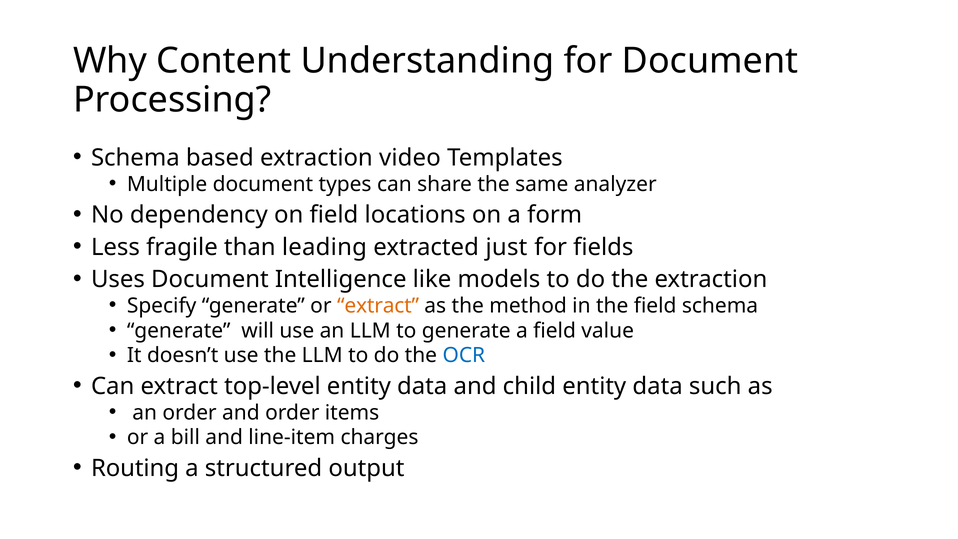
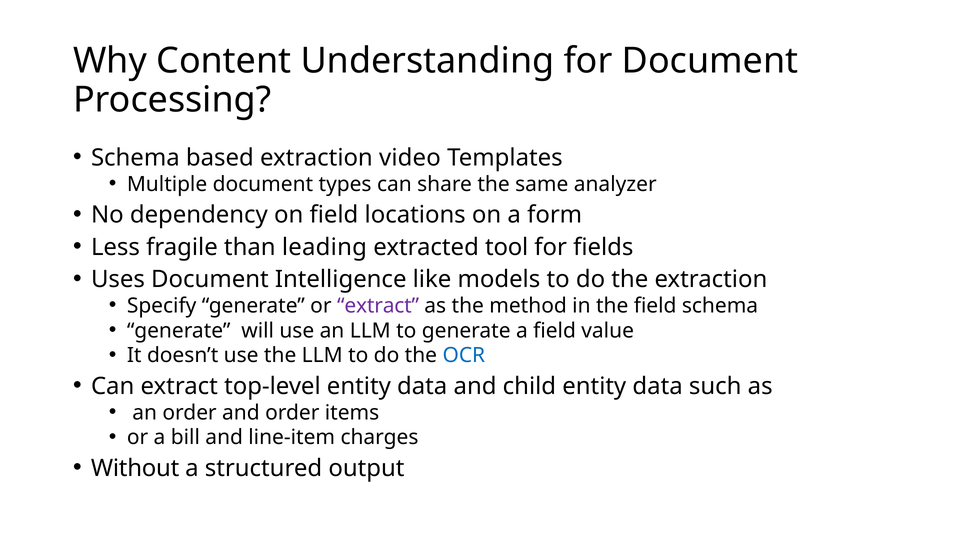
just: just -> tool (507, 247)
extract colour: orange -> purple (378, 306)
Routing: Routing -> Without (135, 468)
